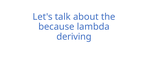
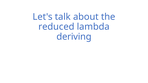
because: because -> reduced (56, 27)
